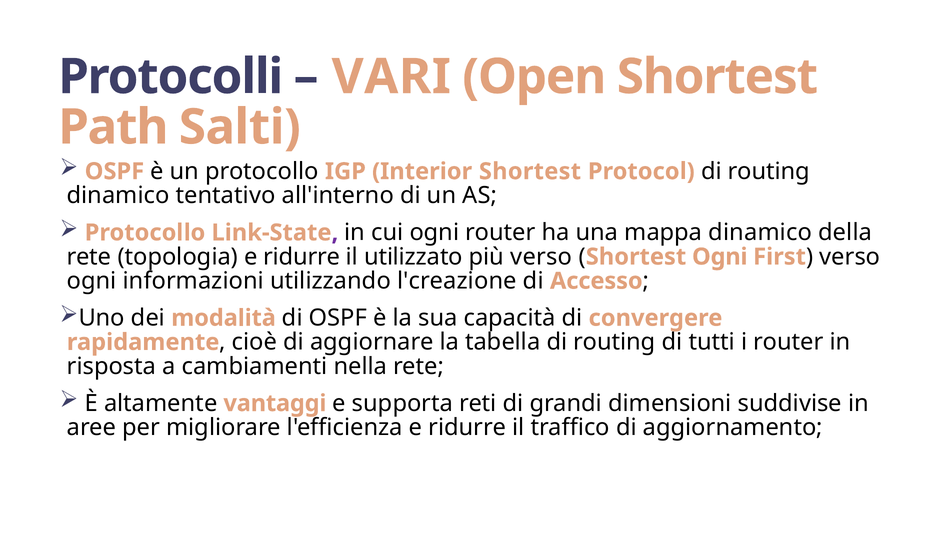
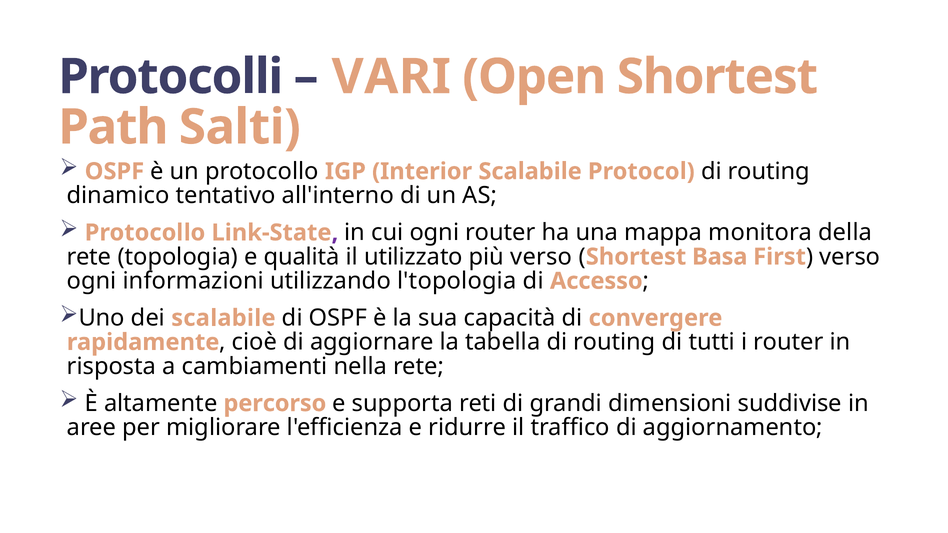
Interior Shortest: Shortest -> Scalabile (530, 171)
mappa dinamico: dinamico -> monitora (760, 233)
topologia e ridurre: ridurre -> qualità (302, 257)
Shortest Ogni: Ogni -> Basa (720, 257)
l'creazione: l'creazione -> l'topologia (457, 281)
dei modalità: modalità -> scalabile (223, 318)
vantaggi: vantaggi -> percorso (275, 404)
